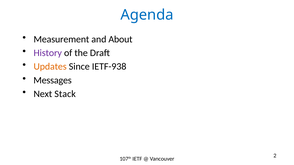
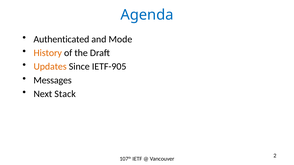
Measurement: Measurement -> Authenticated (61, 39)
About: About -> Mode (120, 39)
History colour: purple -> orange (48, 53)
IETF-938: IETF-938 -> IETF-905 (109, 67)
